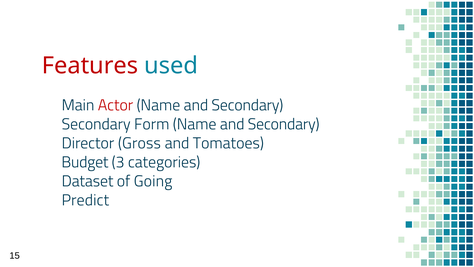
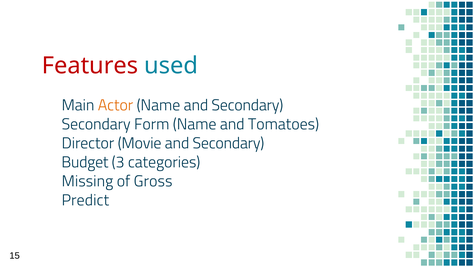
Actor colour: red -> orange (116, 105)
Secondary: Secondary -> Tomatoes (284, 124)
Gross: Gross -> Movie (140, 143)
Tomatoes: Tomatoes -> Secondary (228, 143)
Dataset: Dataset -> Missing (87, 181)
Going: Going -> Gross (153, 181)
